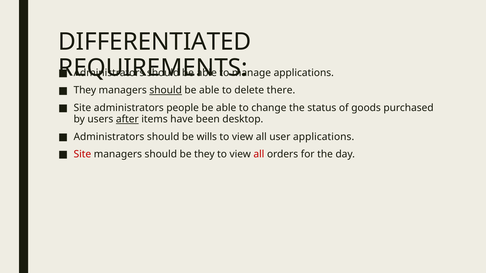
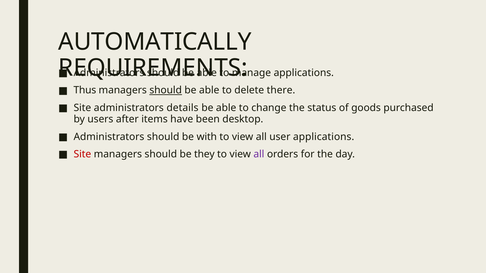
DIFFERENTIATED: DIFFERENTIATED -> AUTOMATICALLY (155, 42)
They: They -> Thus (85, 90)
people: people -> details (183, 108)
after underline: present -> none (127, 119)
wills: wills -> with (207, 137)
all colour: red -> purple (259, 154)
